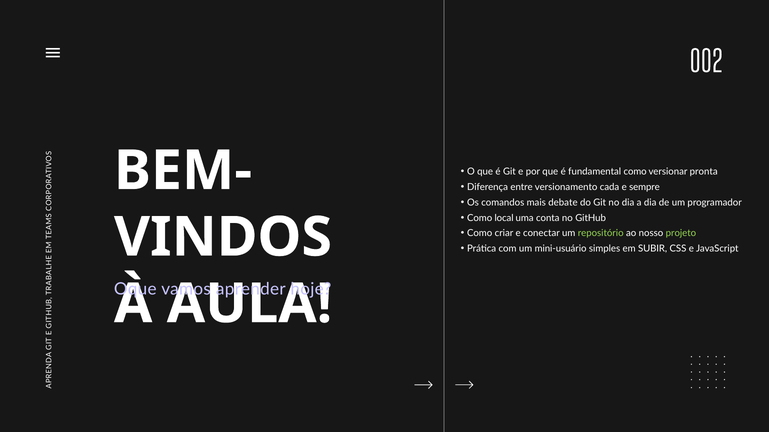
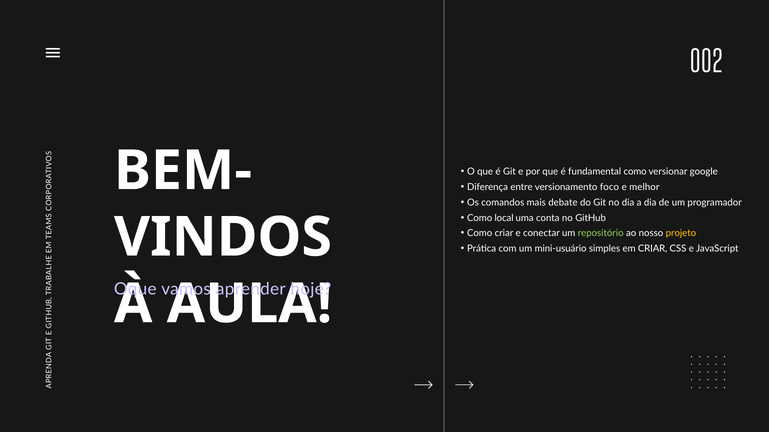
pronta: pronta -> google (704, 172)
cada: cada -> foco (609, 187)
sempre: sempre -> melhor (644, 187)
projeto colour: light green -> yellow (681, 234)
em SUBIR: SUBIR -> CRIAR (653, 249)
